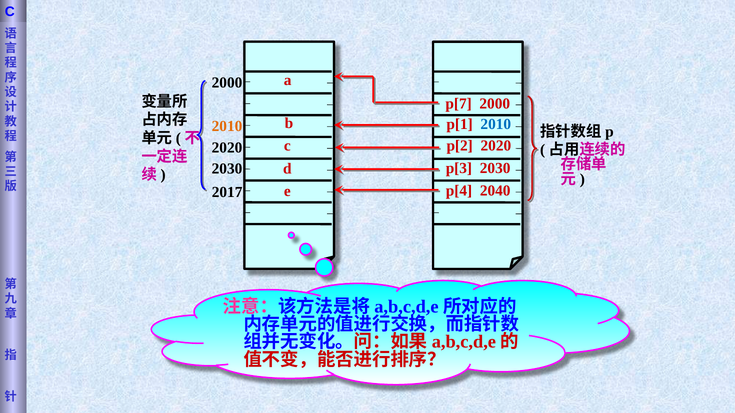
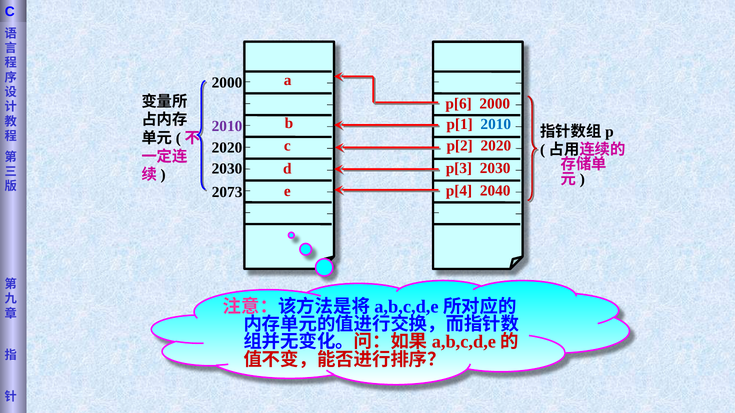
p[7: p[7 -> p[6 (459, 104)
2010 colour: orange -> purple (227, 126)
2017: 2017 -> 2073 (227, 192)
